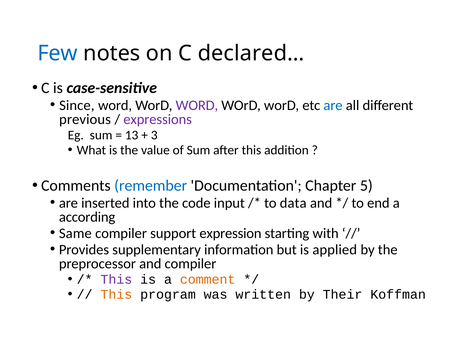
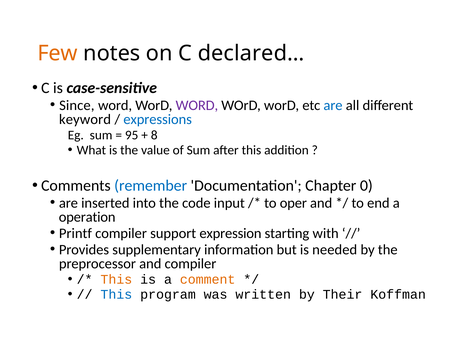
Few colour: blue -> orange (58, 53)
previous: previous -> keyword (85, 119)
expressions colour: purple -> blue (158, 119)
13: 13 -> 95 (132, 135)
3: 3 -> 8 (154, 135)
5: 5 -> 0 (366, 186)
data: data -> oper (293, 203)
according: according -> operation (87, 217)
Same: Same -> Printf (75, 234)
applied: applied -> needed (335, 250)
This colour: purple -> orange (116, 280)
This colour: orange -> blue (116, 295)
